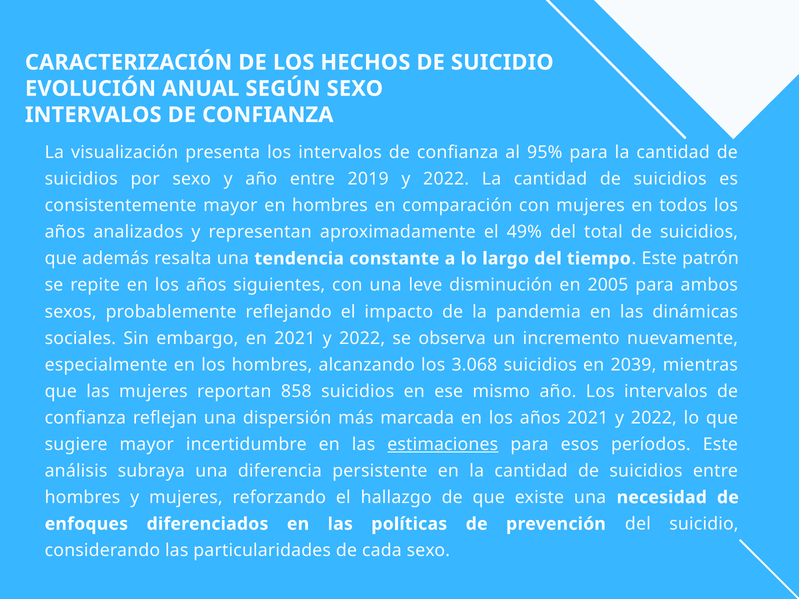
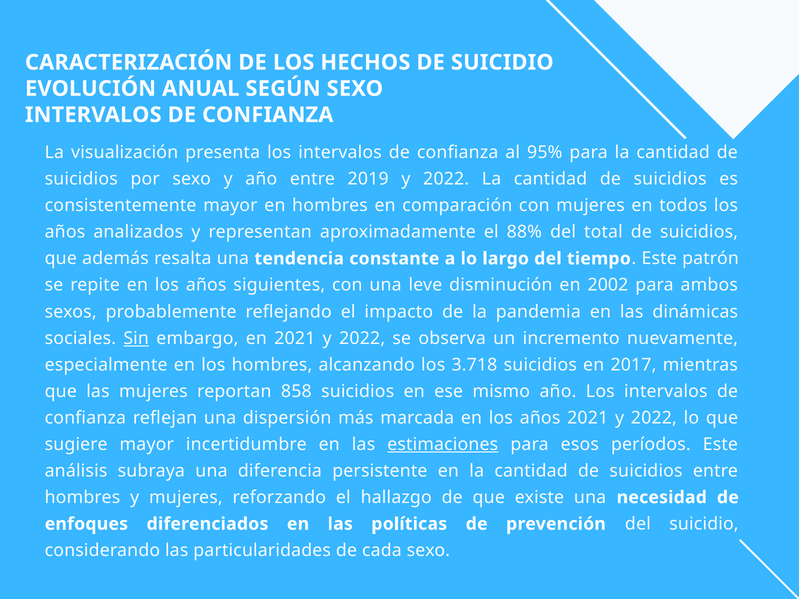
49%: 49% -> 88% (524, 232)
2005: 2005 -> 2002 (608, 285)
Sin underline: none -> present (136, 338)
3.068: 3.068 -> 3.718 (474, 365)
2039: 2039 -> 2017 (633, 365)
